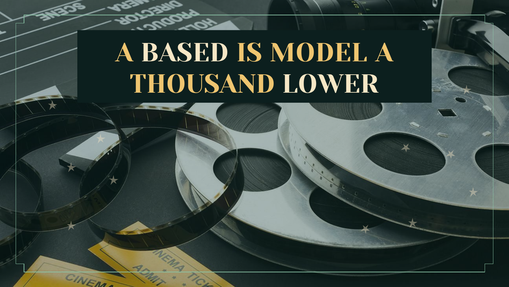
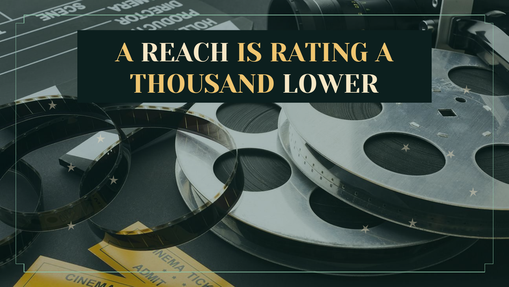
BASED: BASED -> REACH (185, 53)
MODEL: MODEL -> RATING (319, 53)
